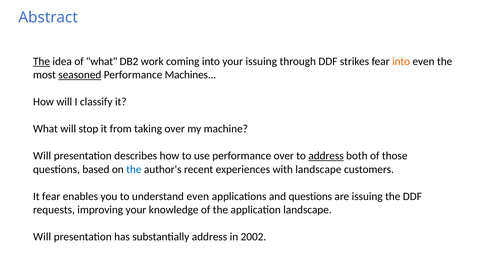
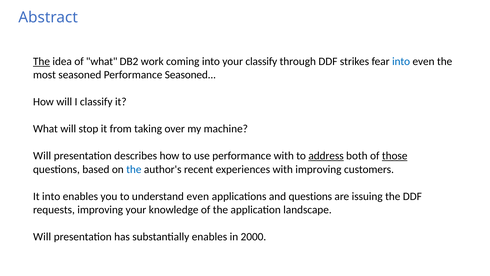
your issuing: issuing -> classify (261, 61)
into colour: orange -> blue (401, 61)
seasoned underline: present -> none (80, 75)
Performance Machines: Machines -> Seasoned (190, 75)
performance over: over -> with (284, 156)
those underline: none -> present (395, 156)
with landscape: landscape -> improving (318, 169)
It fear: fear -> into (51, 196)
substantially address: address -> enables (209, 236)
2002: 2002 -> 2000 (253, 236)
